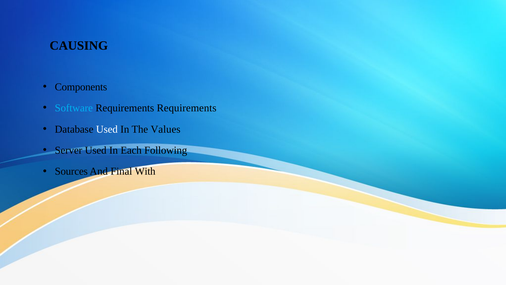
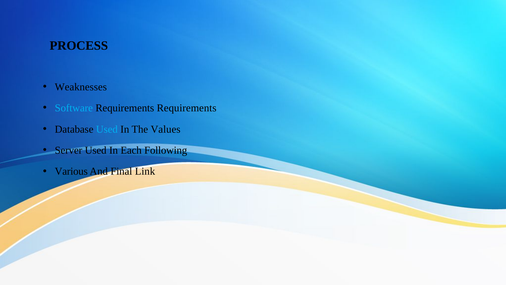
CAUSING: CAUSING -> PROCESS (79, 46)
Components: Components -> Weaknesses (81, 87)
Used colour: white -> light blue (107, 129)
Sources: Sources -> Various (71, 171)
With: With -> Link (145, 171)
